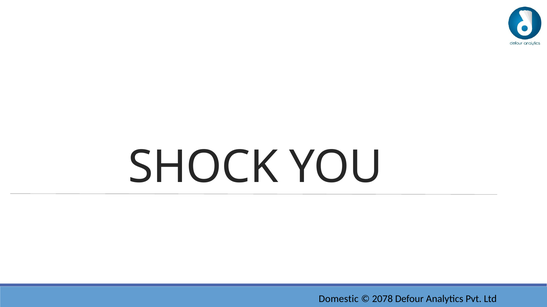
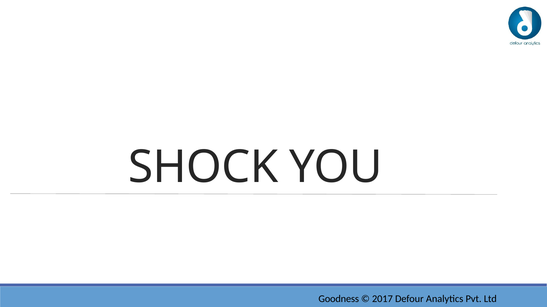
Domestic: Domestic -> Goodness (339, 299)
2078: 2078 -> 2017 (382, 299)
